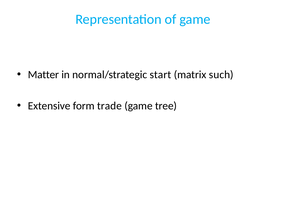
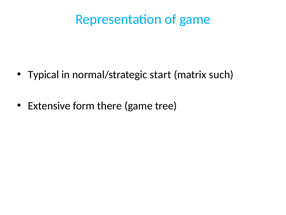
Matter: Matter -> Typical (43, 74)
trade: trade -> there (109, 106)
